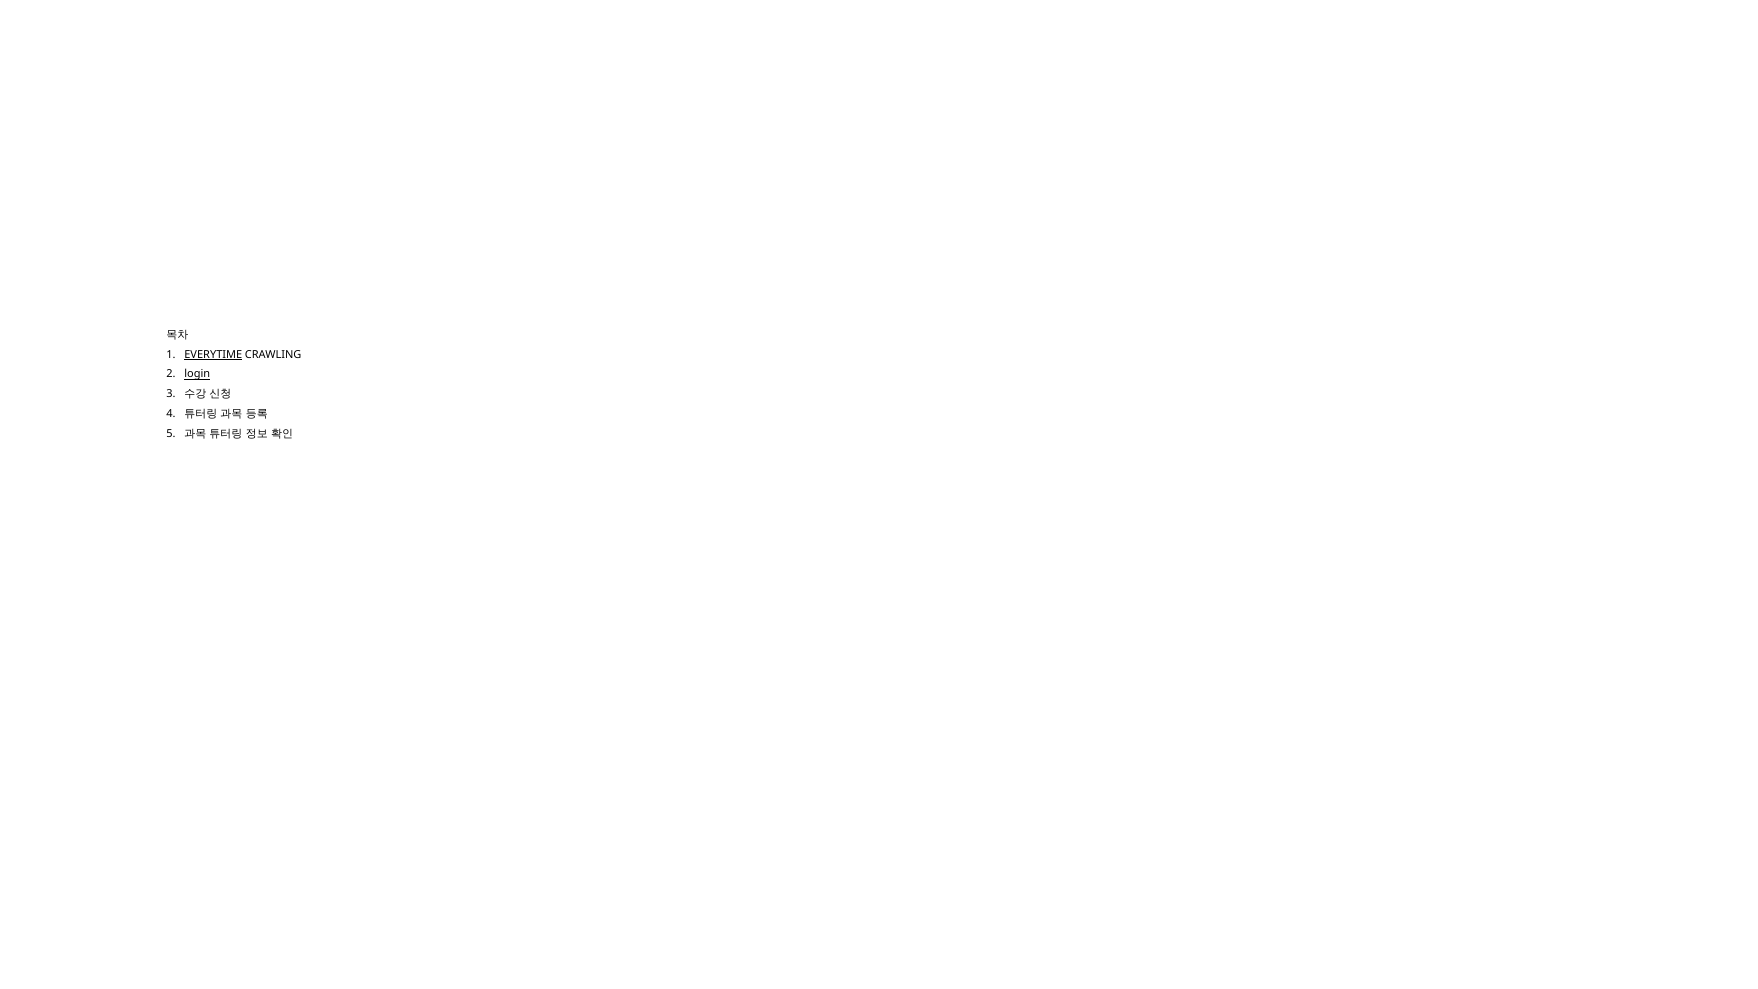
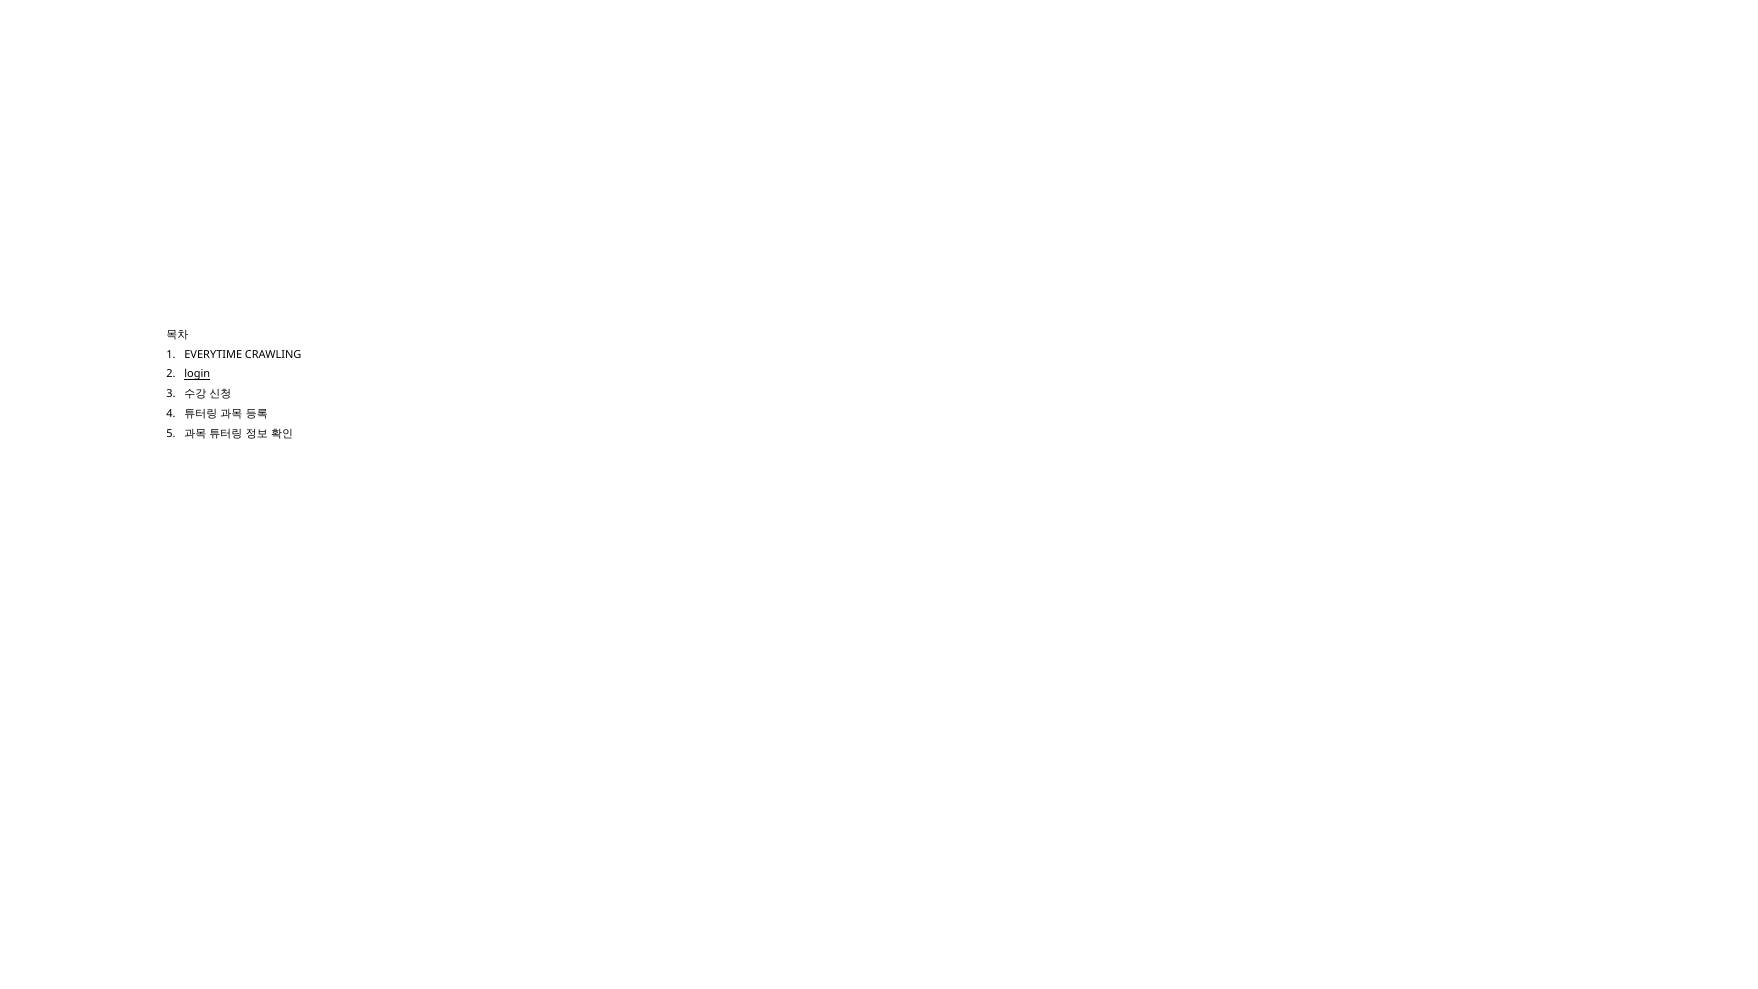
EVERYTIME underline: present -> none (213, 354)
